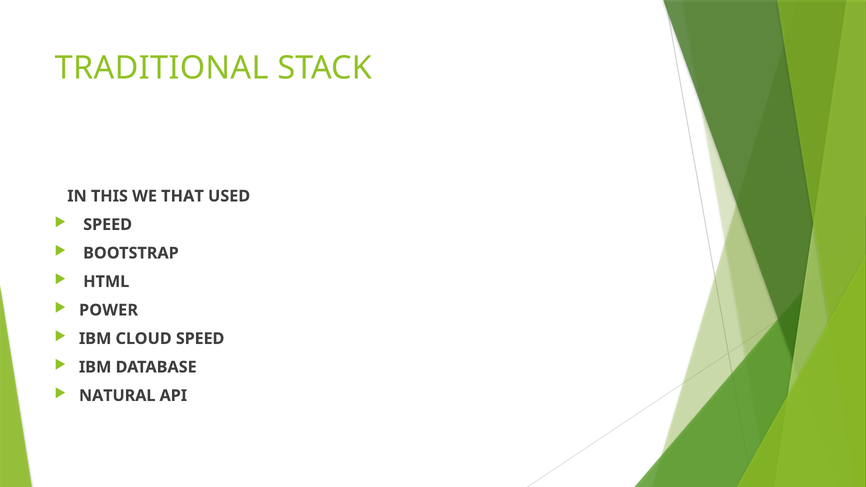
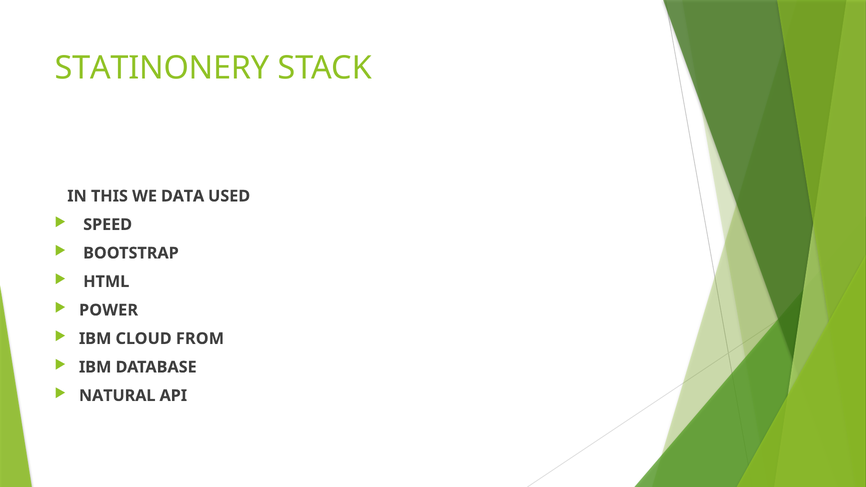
TRADITIONAL: TRADITIONAL -> STATINONERY (162, 68)
THAT: THAT -> DATA (183, 196)
CLOUD SPEED: SPEED -> FROM (200, 339)
